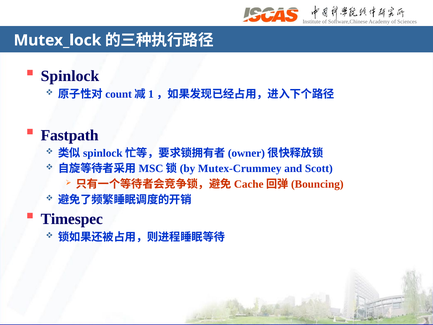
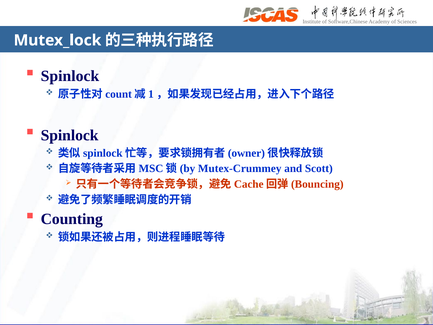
Fastpath: Fastpath -> Spinlock (70, 135)
Timespec: Timespec -> Counting (72, 219)
